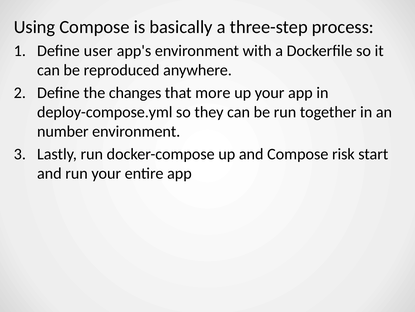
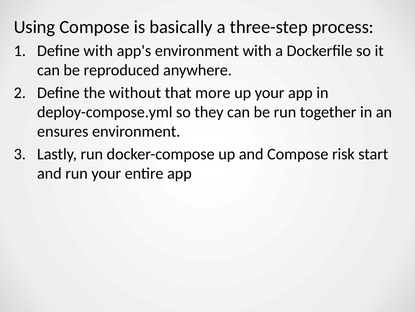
Define user: user -> with (98, 51)
changes: changes -> without (135, 93)
number: number -> ensures (63, 131)
